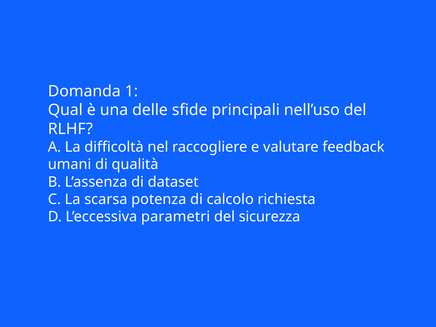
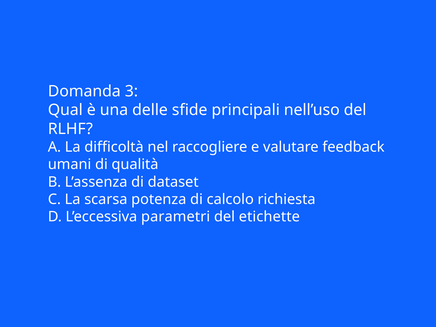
1: 1 -> 3 (131, 91)
sicurezza: sicurezza -> etichette (269, 217)
